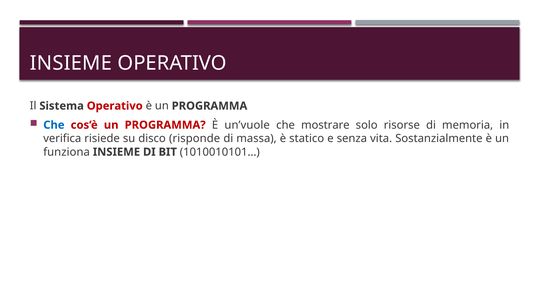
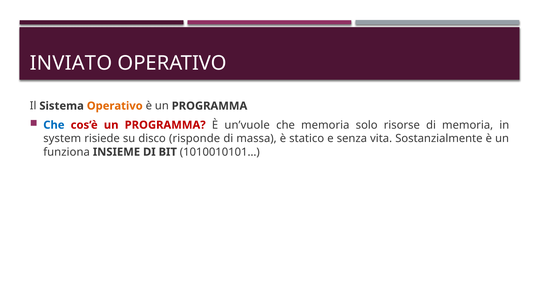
INSIEME: INSIEME -> INVIATO (71, 63)
Operativo colour: red -> orange (115, 106)
che mostrare: mostrare -> memoria (325, 125)
verifica: verifica -> system (62, 139)
